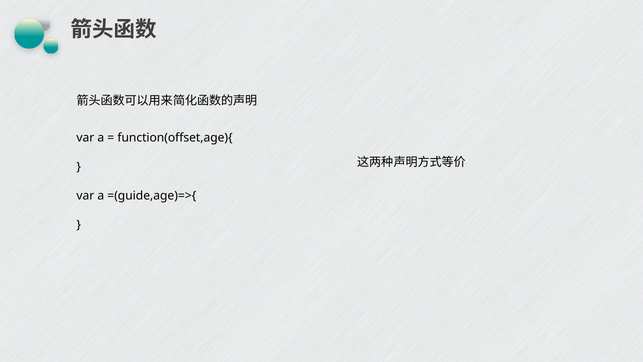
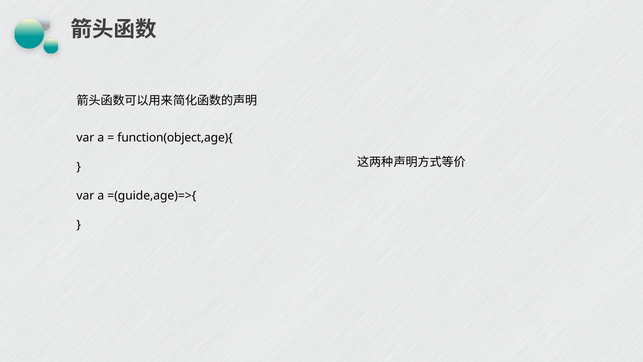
function(offset,age){: function(offset,age){ -> function(object,age){ (175, 138)
